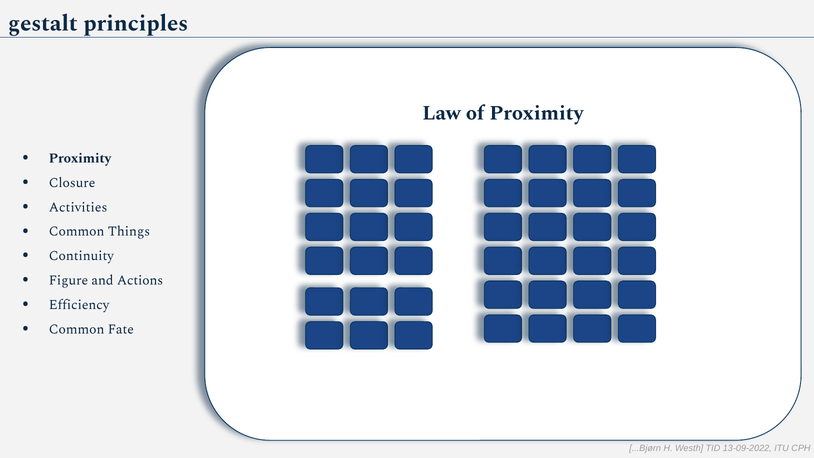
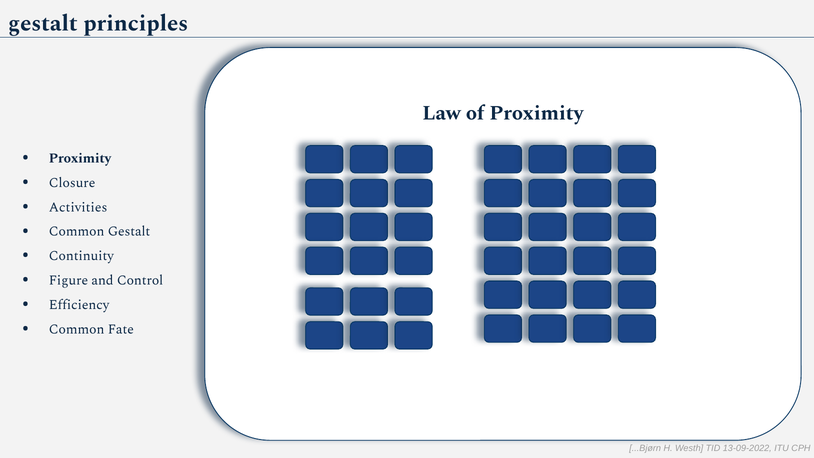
Common Things: Things -> Gestalt (129, 231)
Actions: Actions -> Control (140, 280)
